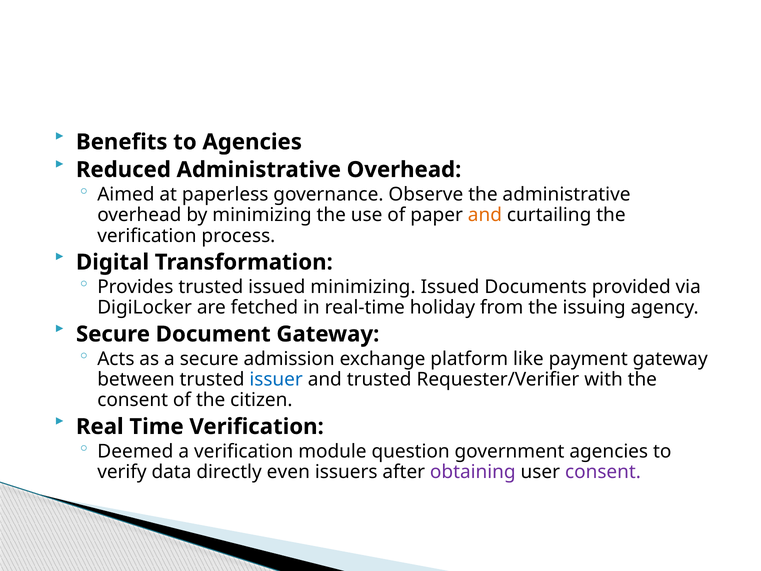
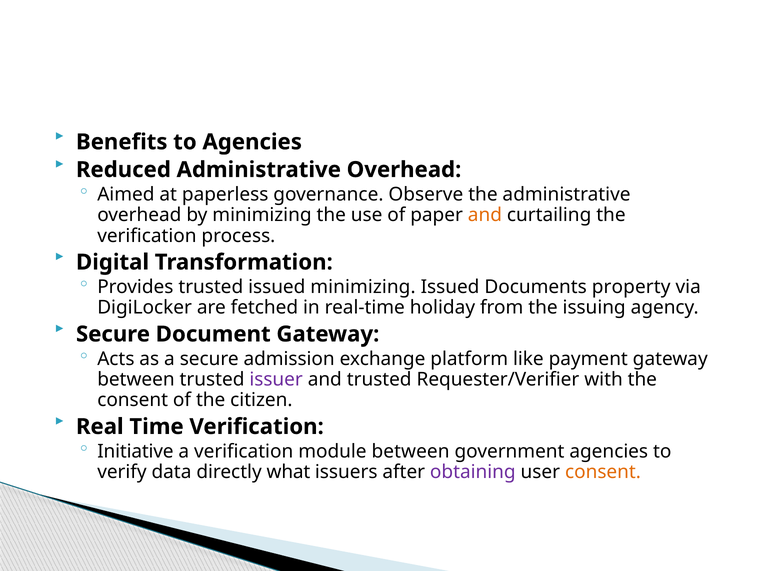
provided: provided -> property (631, 287)
issuer colour: blue -> purple (276, 379)
Deemed: Deemed -> Initiative (135, 451)
module question: question -> between (411, 451)
even: even -> what (288, 472)
consent colour: purple -> orange (603, 472)
